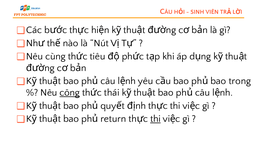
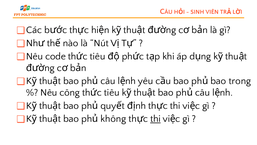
cùng: cùng -> code (56, 56)
công underline: present -> none (70, 92)
thái: thái -> tiêu (112, 92)
return: return -> không (113, 118)
